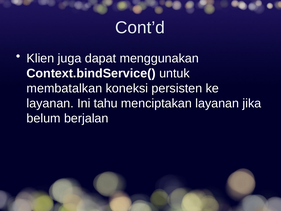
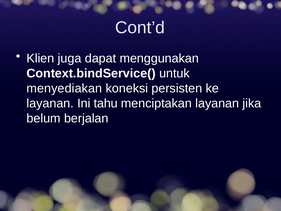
membatalkan: membatalkan -> menyediakan (64, 88)
